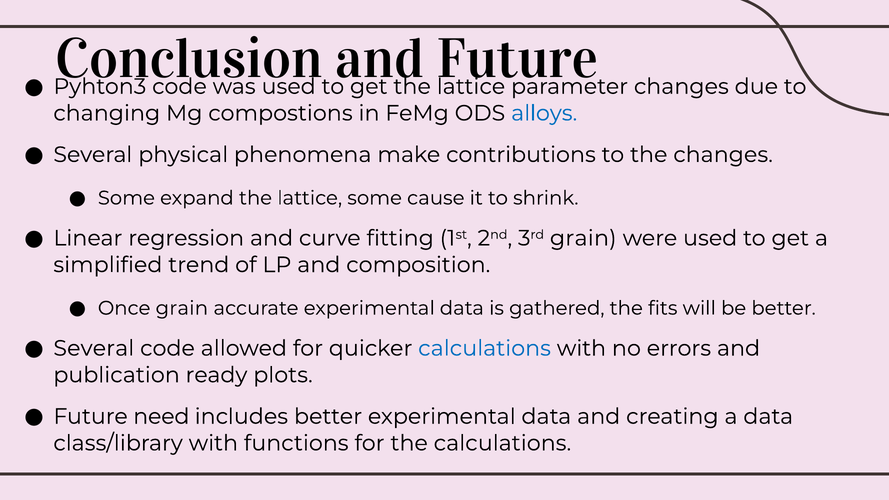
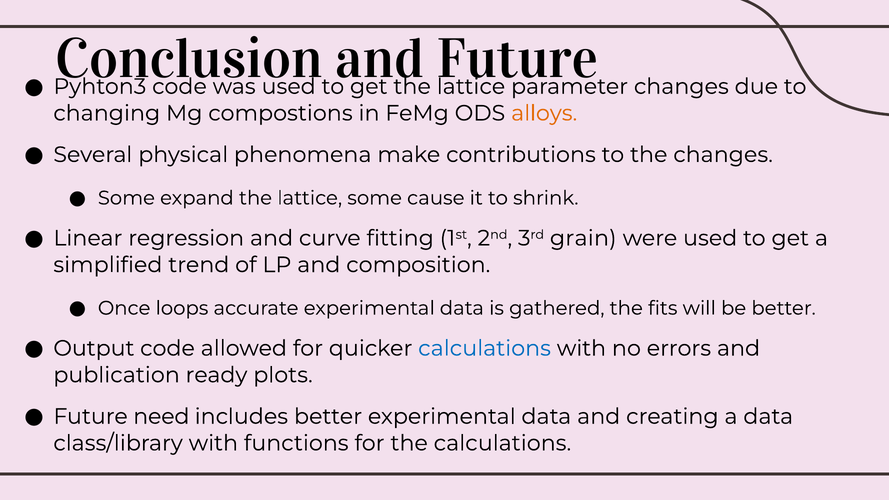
alloys colour: blue -> orange (544, 113)
Once grain: grain -> loops (182, 308)
Several: Several -> Output (94, 348)
